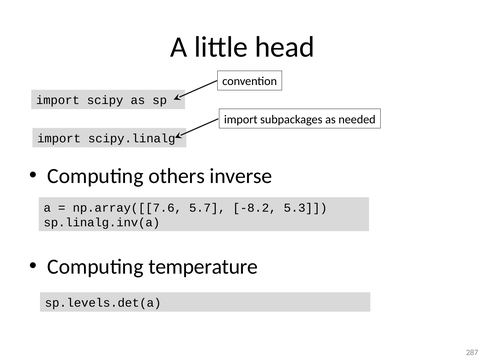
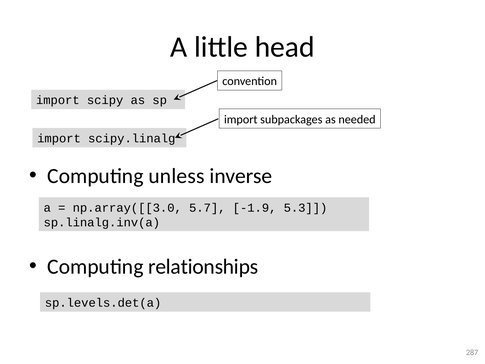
others: others -> unless (176, 176)
np.array([[7.6: np.array([[7.6 -> np.array([[3.0 (127, 208)
-8.2: -8.2 -> -1.9 (255, 208)
temperature: temperature -> relationships (203, 266)
